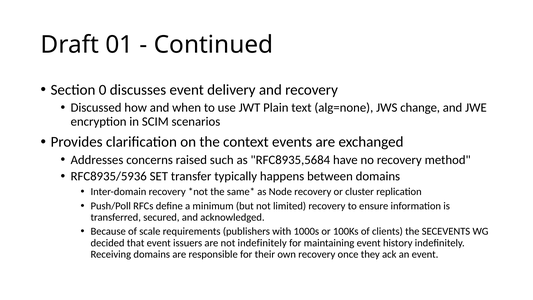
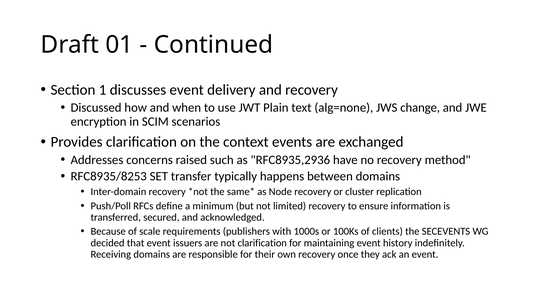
0: 0 -> 1 (103, 90)
RFC8935,5684: RFC8935,5684 -> RFC8935,2936 (290, 160)
RFC8935/5936: RFC8935/5936 -> RFC8935/8253 (109, 176)
not indefinitely: indefinitely -> clarification (262, 243)
